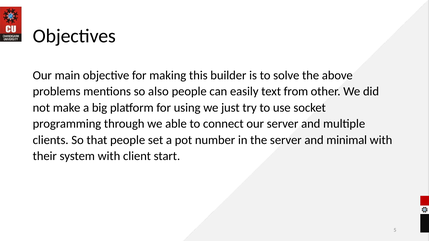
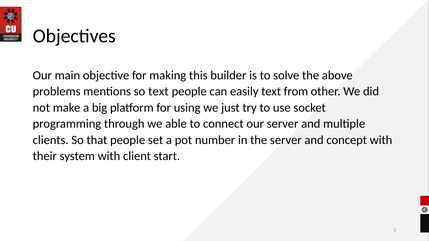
so also: also -> text (158, 92)
minimal: minimal -> concept (347, 140)
